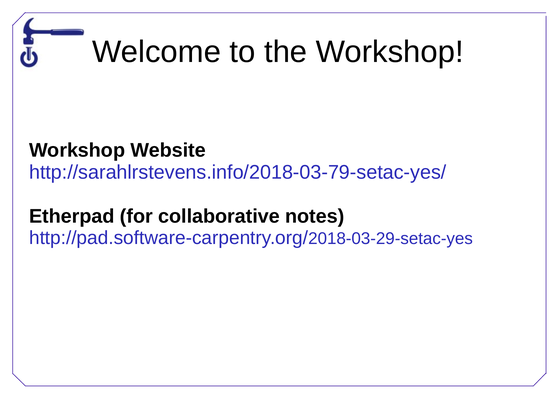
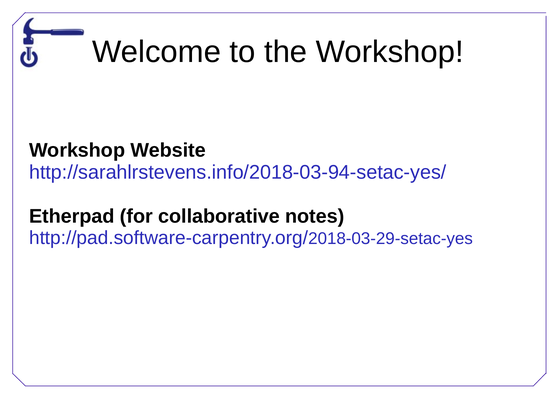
http://sarahlrstevens.info/2018-03-79-setac-yes/: http://sarahlrstevens.info/2018-03-79-setac-yes/ -> http://sarahlrstevens.info/2018-03-94-setac-yes/ (238, 172)
